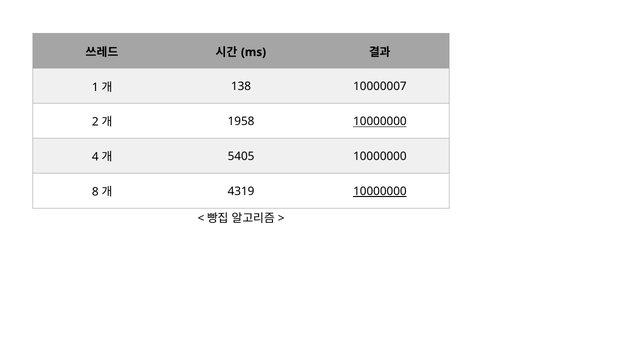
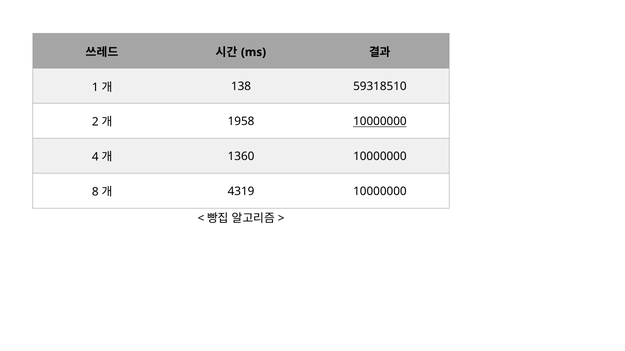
10000007: 10000007 -> 59318510 (380, 87)
5405: 5405 -> 1360 (241, 157)
10000000 underline: present -> none (380, 192)
